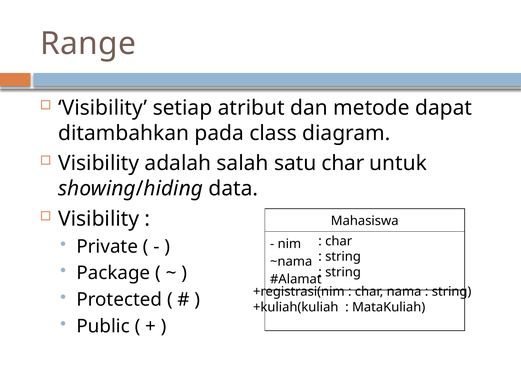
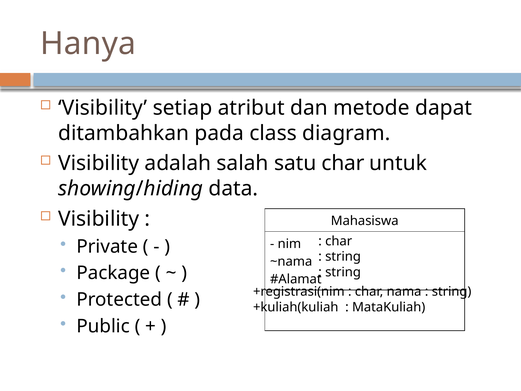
Range: Range -> Hanya (88, 43)
